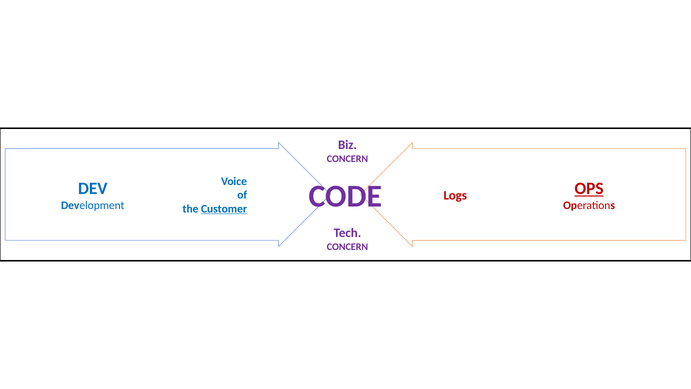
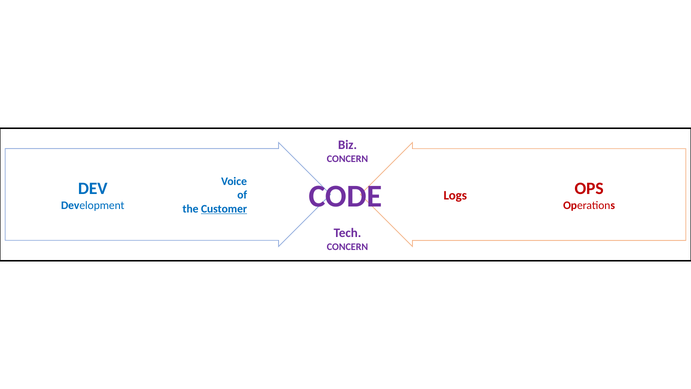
OPS underline: present -> none (589, 188)
